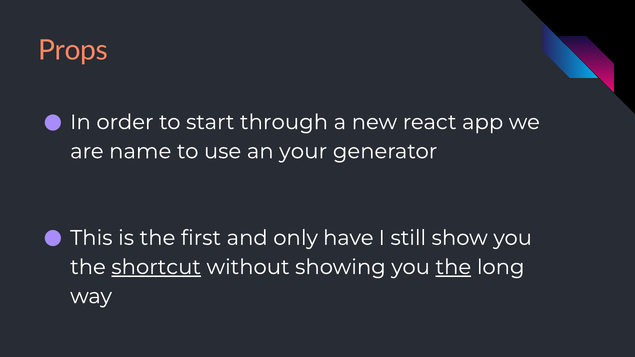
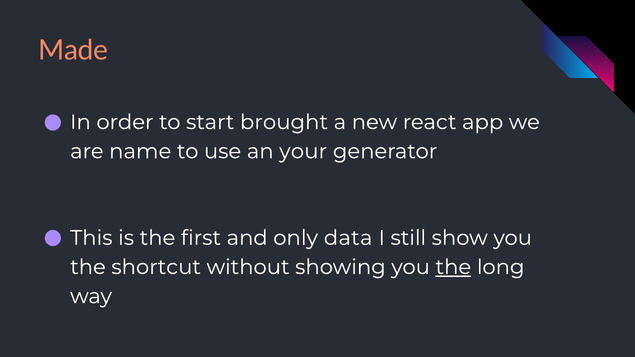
Props: Props -> Made (73, 51)
through: through -> brought (284, 122)
have: have -> data (348, 238)
shortcut underline: present -> none (156, 267)
